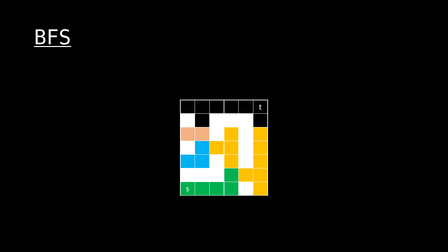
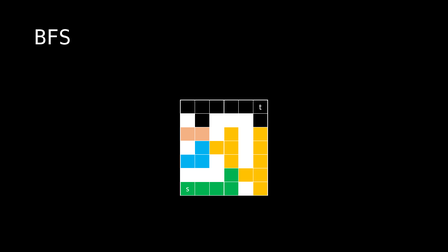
BFS underline: present -> none (53, 38)
